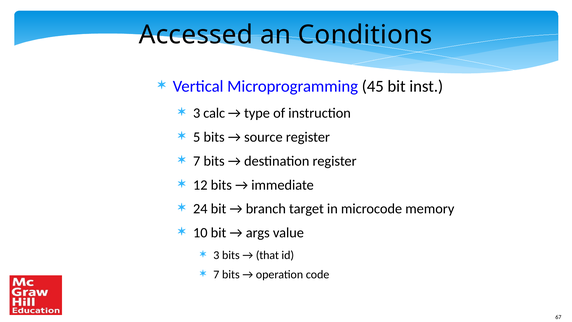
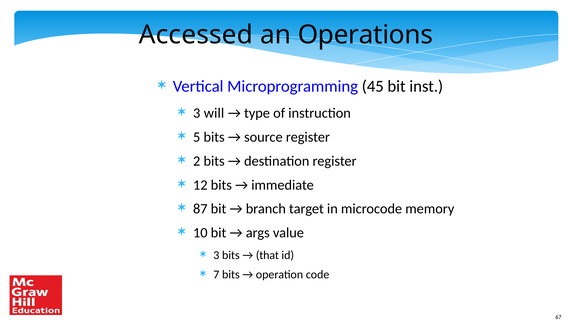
Conditions: Conditions -> Operations (365, 35)
calc: calc -> will (214, 113)
7: 7 -> 2 (197, 161)
24: 24 -> 87 (200, 209)
